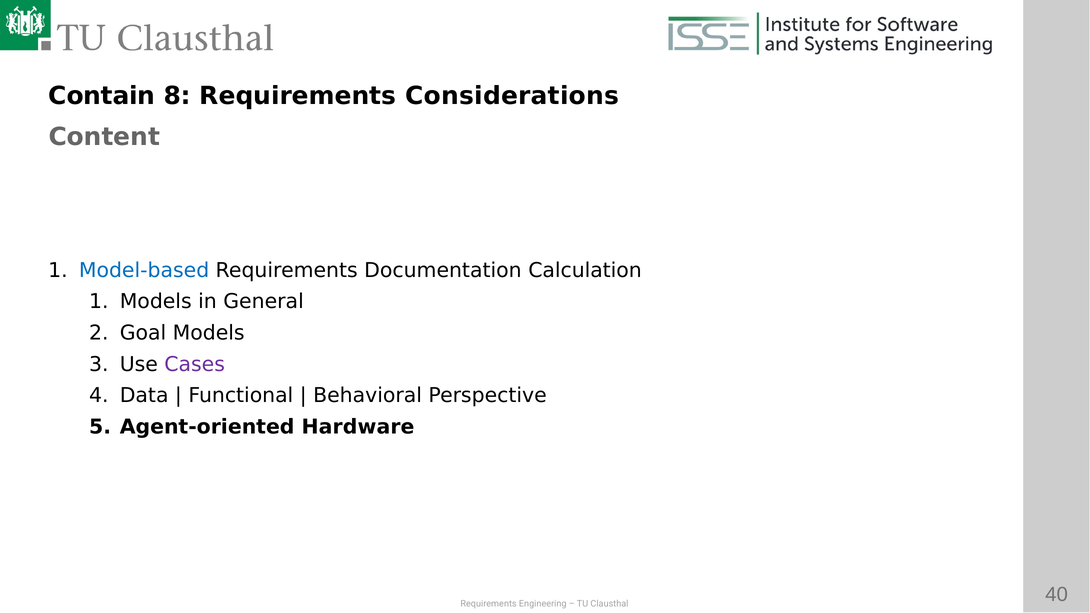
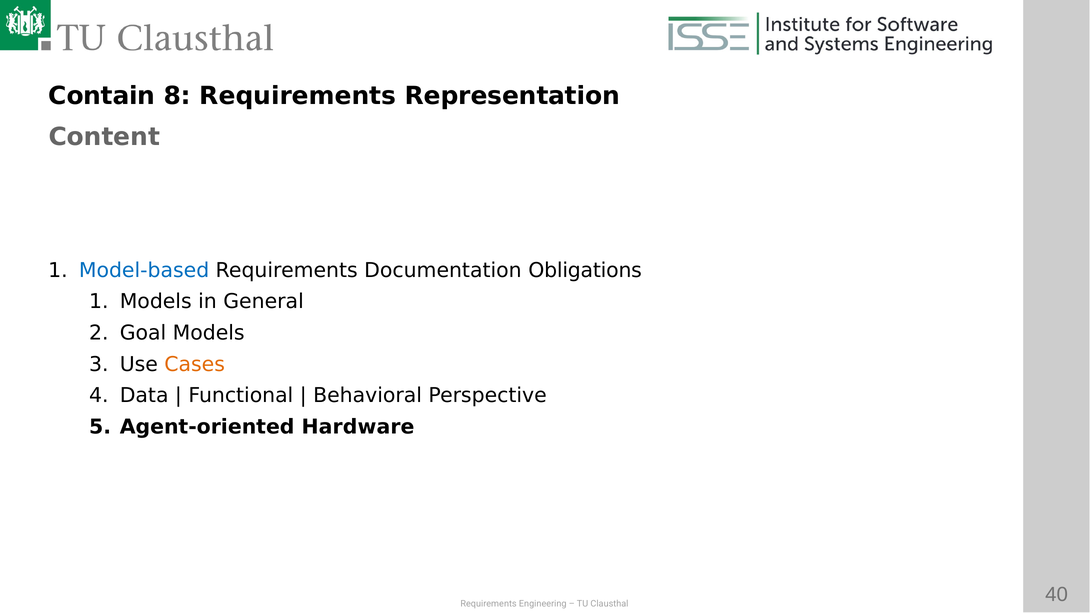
Considerations: Considerations -> Representation (512, 96)
Calculation: Calculation -> Obligations (585, 270)
Cases colour: purple -> orange (195, 364)
